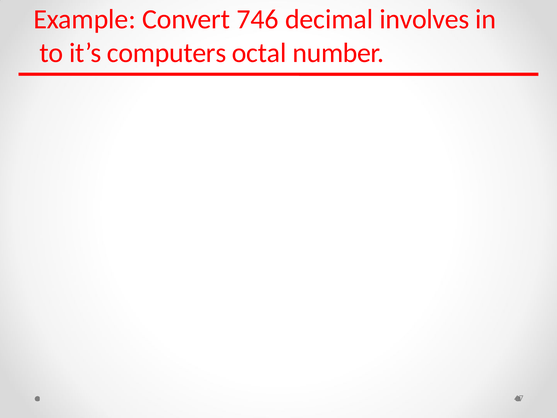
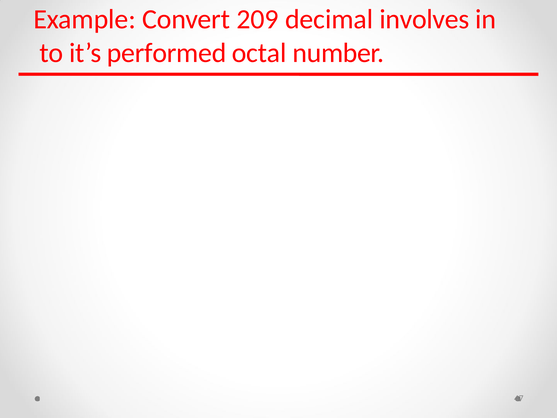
746: 746 -> 209 (258, 19)
computers: computers -> performed (167, 53)
